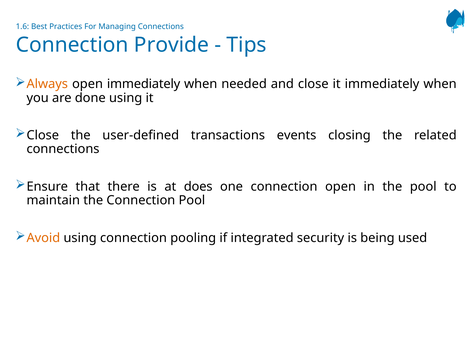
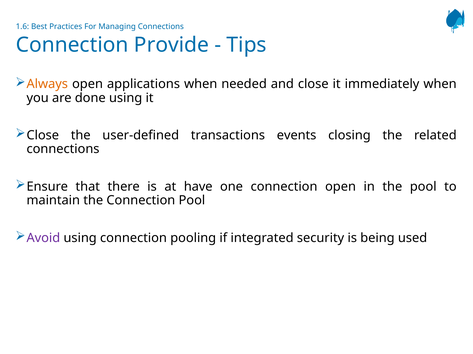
open immediately: immediately -> applications (144, 84)
does: does -> have (198, 187)
Avoid colour: orange -> purple (43, 238)
